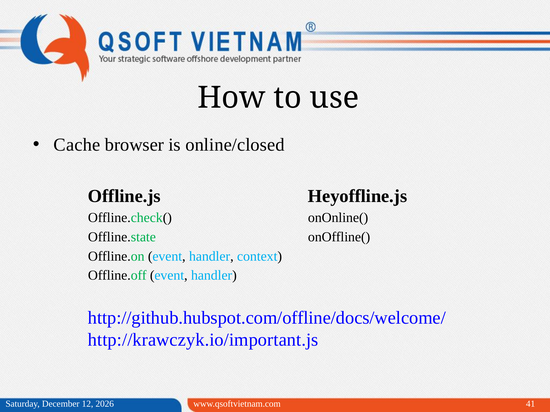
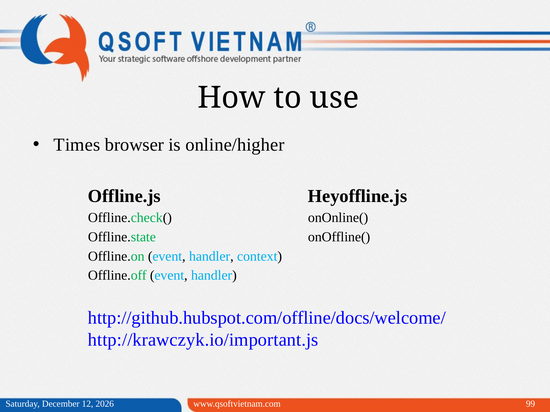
Cache: Cache -> Times (77, 145)
online/closed: online/closed -> online/higher (235, 145)
41: 41 -> 99 (531, 404)
